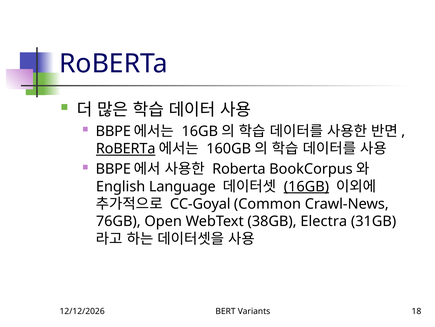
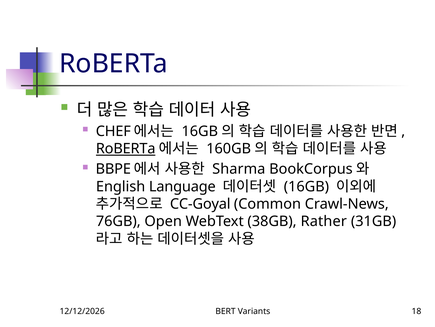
BBPE: BBPE -> CHEF (113, 131)
Roberta: Roberta -> Sharma (239, 169)
16GB underline: present -> none (306, 186)
Electra: Electra -> Rather (324, 221)
